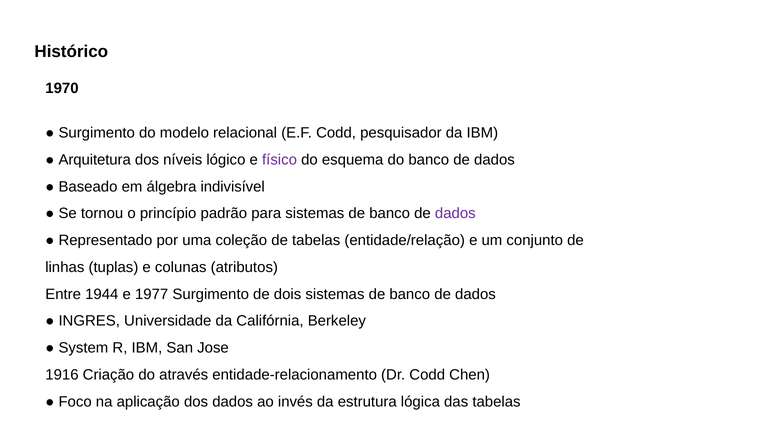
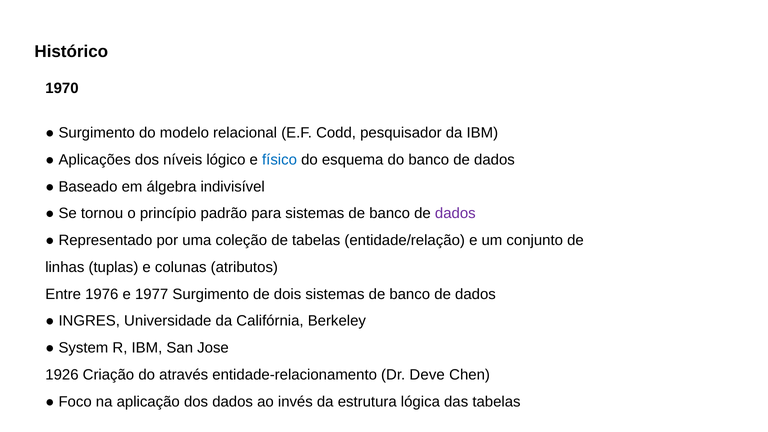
Arquitetura: Arquitetura -> Aplicações (95, 160)
físico colour: purple -> blue (280, 160)
1944: 1944 -> 1976 (102, 294)
1916: 1916 -> 1926 (62, 375)
Dr Codd: Codd -> Deve (427, 375)
